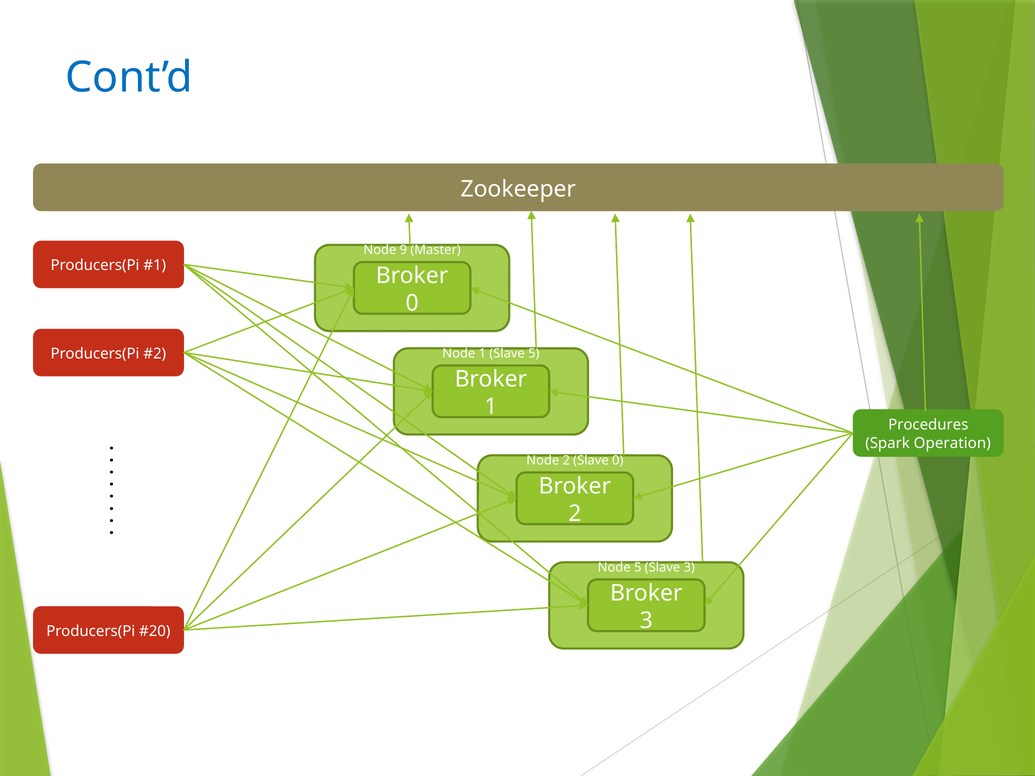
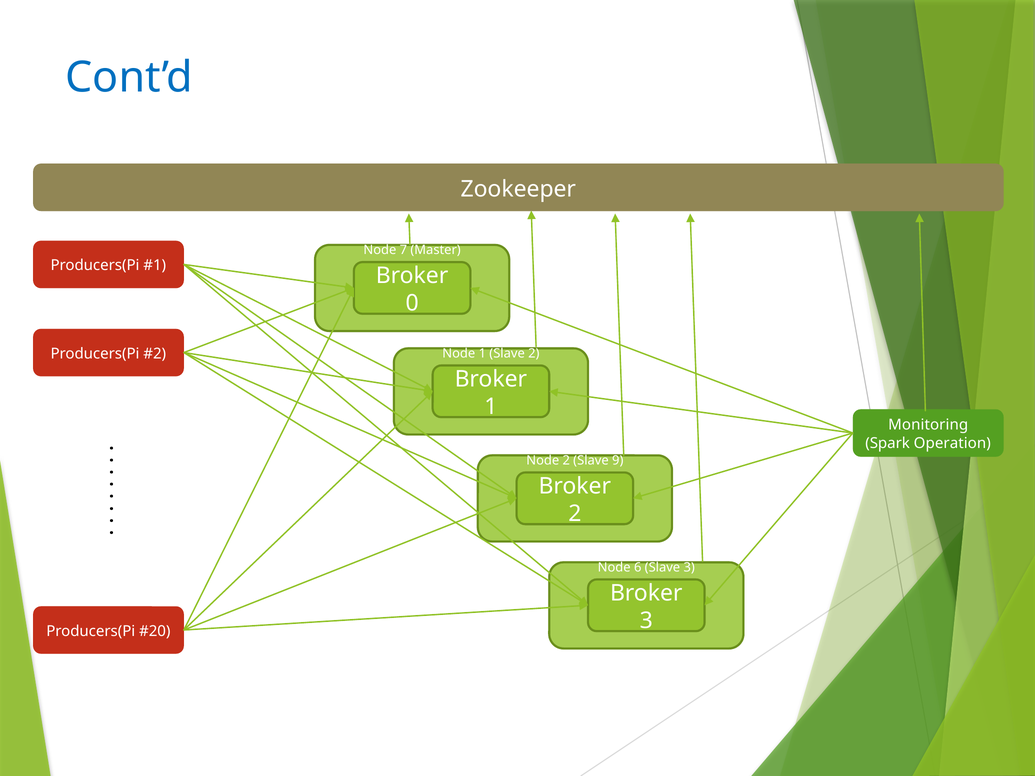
9: 9 -> 7 (403, 250)
Slave 5: 5 -> 2 (534, 353)
Procedures: Procedures -> Monitoring (928, 425)
Slave 0: 0 -> 9 (618, 461)
Node 5: 5 -> 6 (638, 568)
